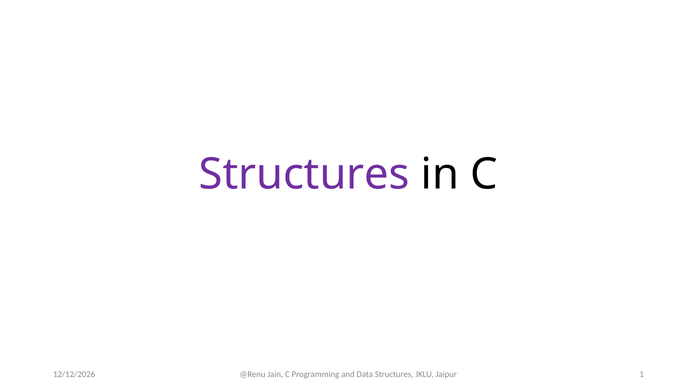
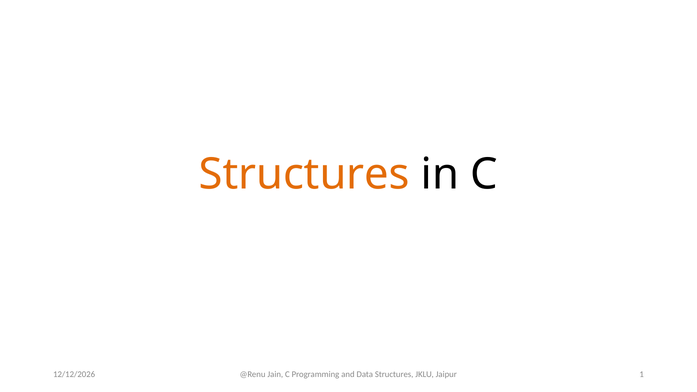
Structures colour: purple -> orange (304, 174)
